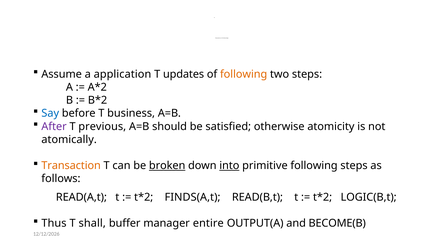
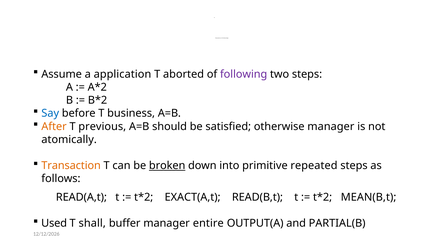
updates: updates -> aborted (184, 74)
following colour: orange -> purple (244, 74)
After colour: purple -> orange (54, 127)
otherwise atomicity: atomicity -> manager (331, 127)
into underline: present -> none (229, 166)
primitive following: following -> repeated (314, 166)
FINDS(A,t: FINDS(A,t -> EXACT(A,t (193, 197)
LOGIC(B,t: LOGIC(B,t -> MEAN(B,t (369, 197)
Thus: Thus -> Used (54, 224)
BECOME(B: BECOME(B -> PARTIAL(B (337, 224)
